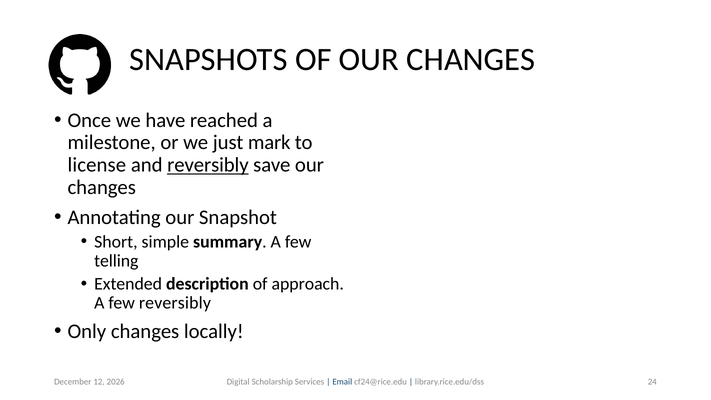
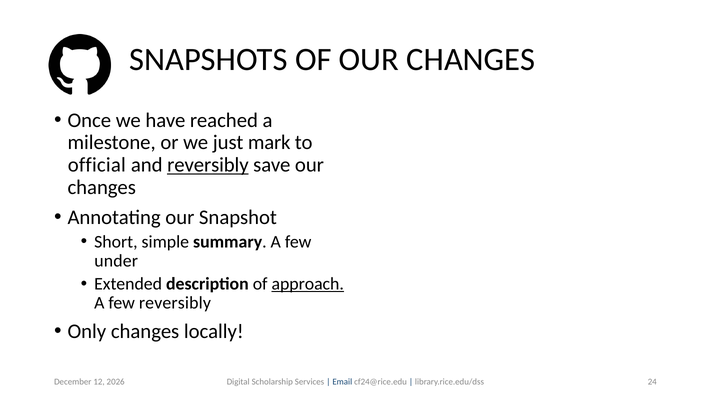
license: license -> official (97, 165)
telling: telling -> under (116, 261)
approach underline: none -> present (308, 284)
